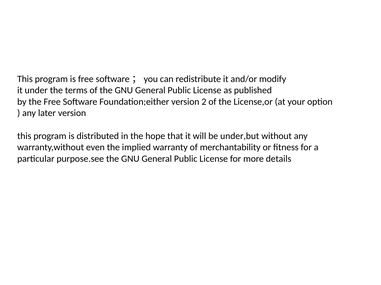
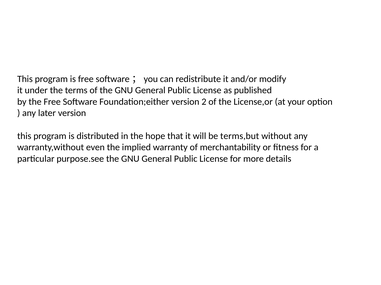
under,but: under,but -> terms,but (240, 136)
